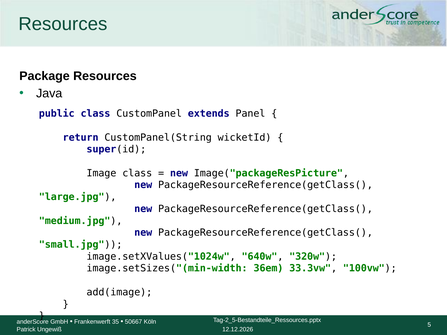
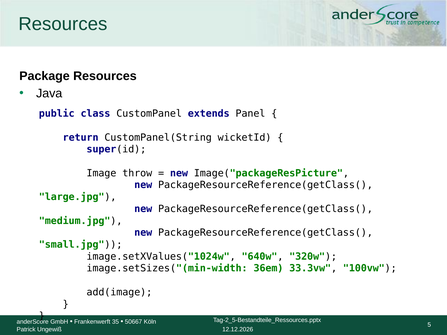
Image class: class -> throw (137, 173)
